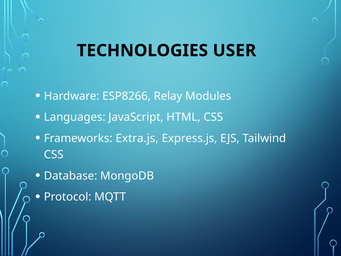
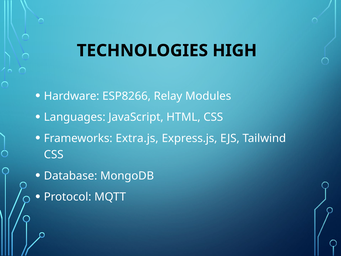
USER: USER -> HIGH (235, 51)
